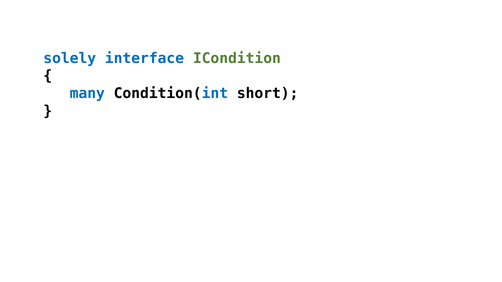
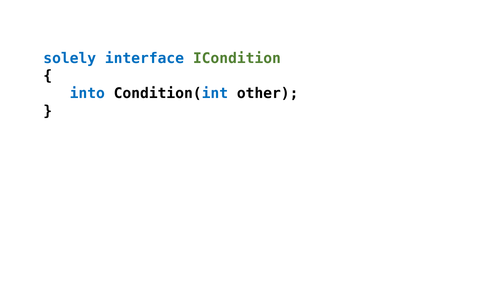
many: many -> into (87, 93)
short: short -> other (268, 93)
